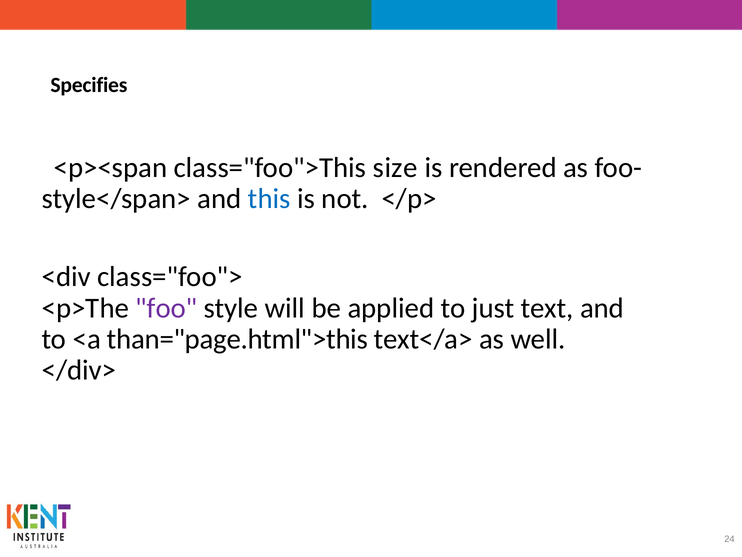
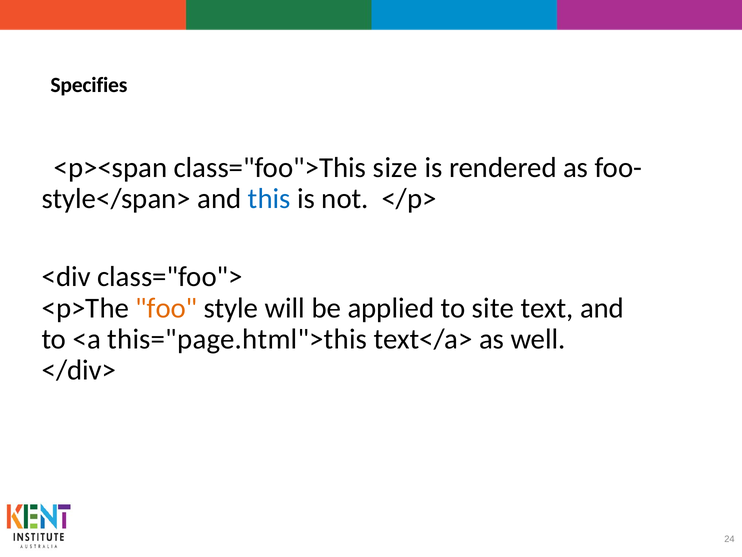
foo colour: purple -> orange (166, 308)
just: just -> site (493, 308)
than="page.html">this: than="page.html">this -> this="page.html">this (237, 339)
